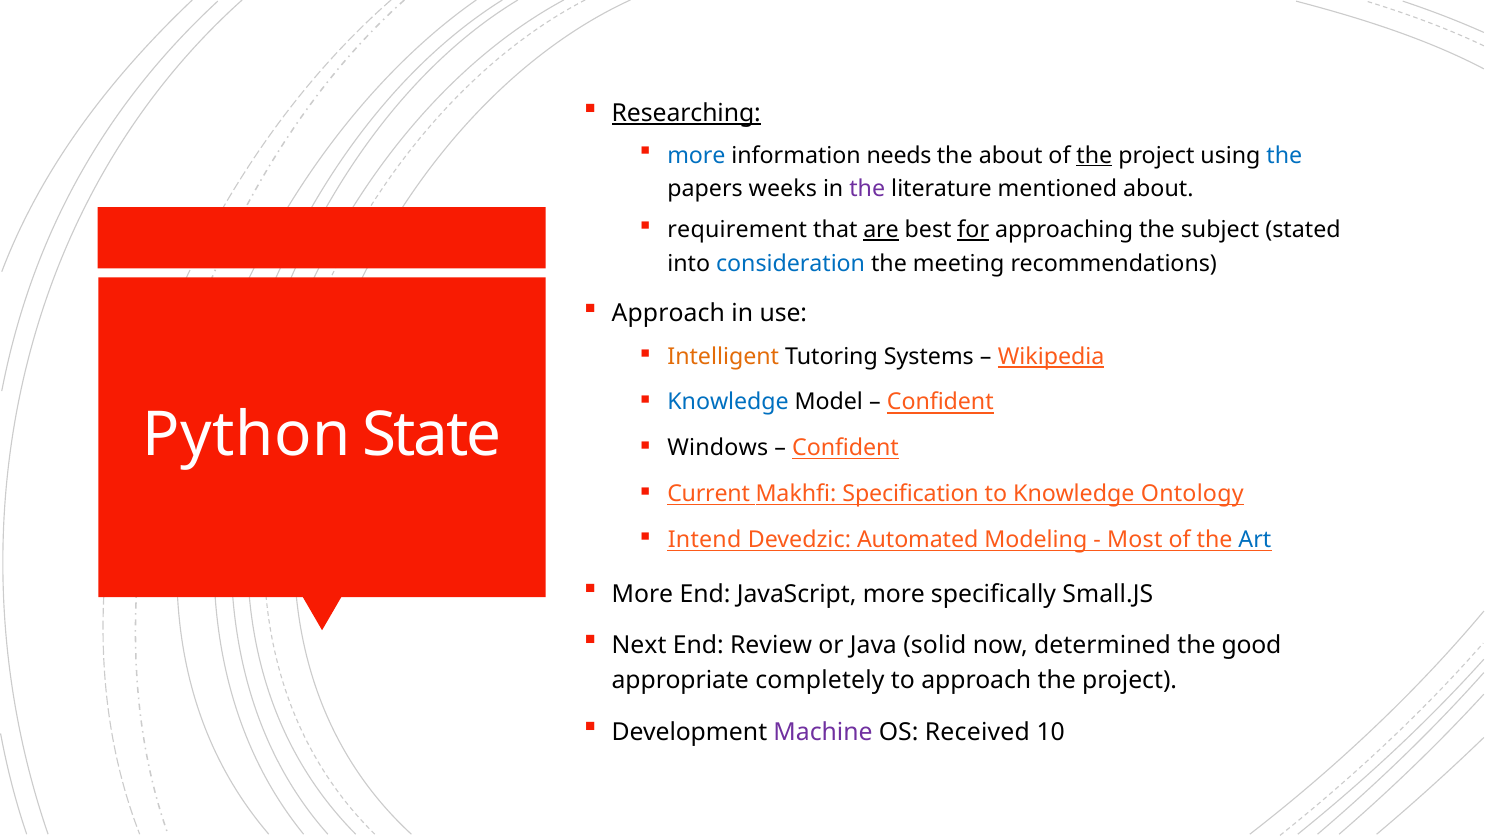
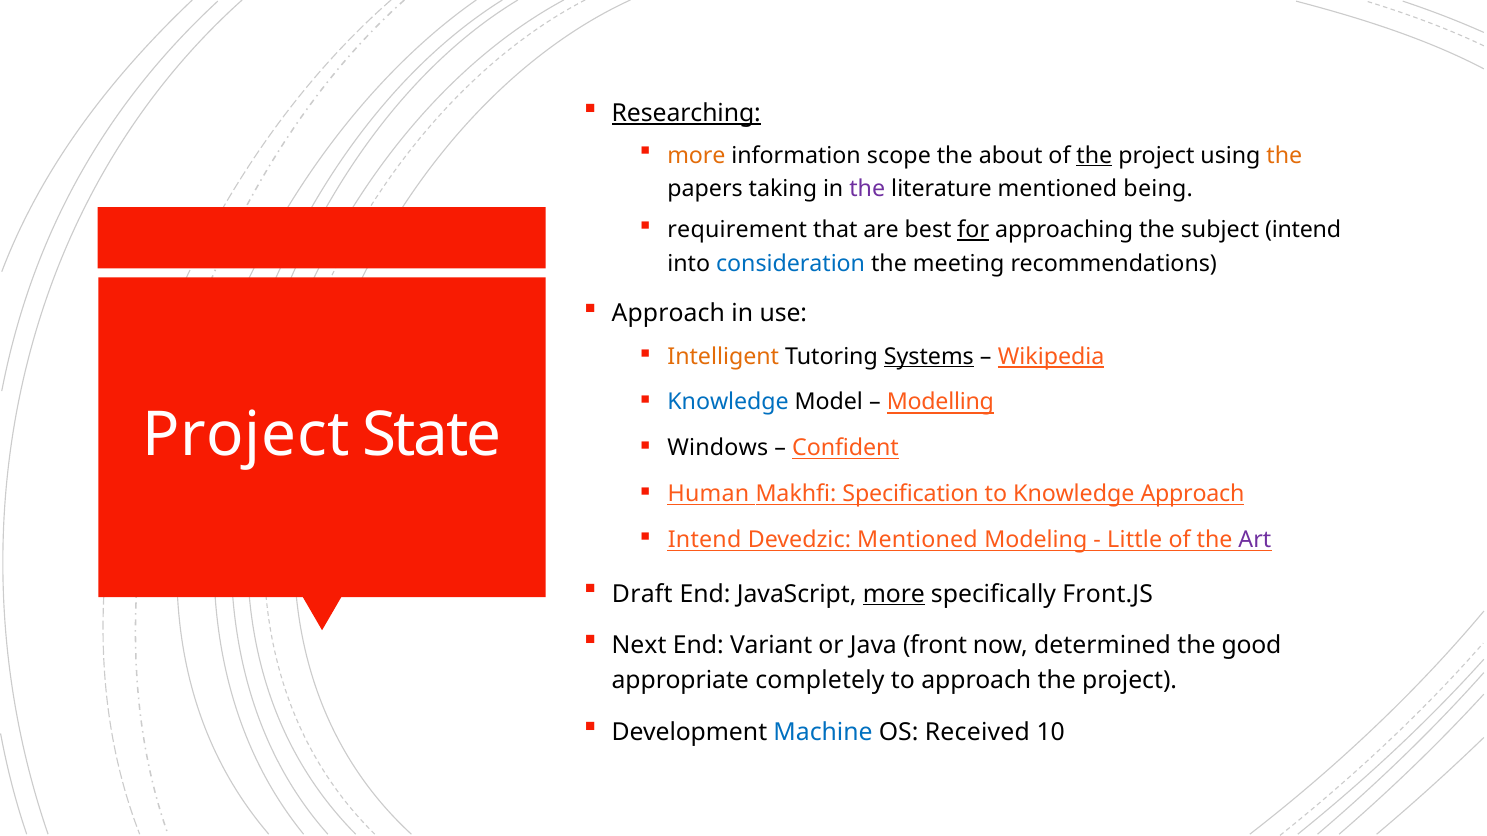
more colour: blue -> orange (696, 155)
needs: needs -> scope (899, 155)
the colour: blue -> orange (1284, 155)
weeks: weeks -> taking (783, 189)
mentioned about: about -> being (1158, 189)
are underline: present -> none (881, 230)
subject stated: stated -> intend (1303, 230)
Systems underline: none -> present (929, 357)
Confident: Confident -> Modelling (940, 403)
Python: Python -> Project (246, 435)
Current: Current -> Human (708, 494)
Knowledge Ontology: Ontology -> Approach (1192, 494)
Devedzic Automated: Automated -> Mentioned (917, 540)
Most: Most -> Little (1135, 540)
Art colour: blue -> purple (1255, 540)
More: More -> Draft (642, 594)
more underline: none -> present (894, 594)
Small.JS: Small.JS -> Front.JS (1108, 594)
Review: Review -> Variant (771, 645)
solid: solid -> front (935, 645)
Machine colour: purple -> blue (823, 732)
